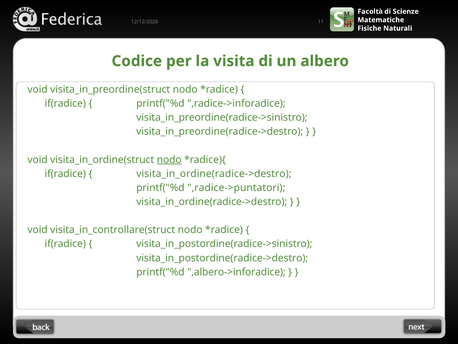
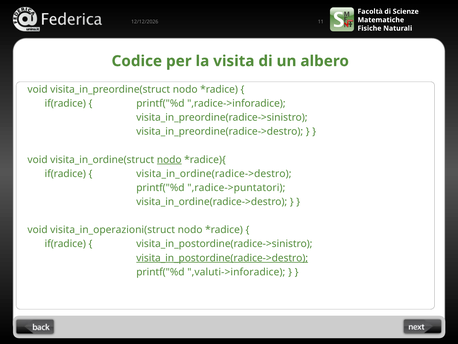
visita_in_controllare(struct: visita_in_controllare(struct -> visita_in_operazioni(struct (113, 230)
visita_in_postordine(radice->destro underline: none -> present (222, 258)
,albero->inforadice: ,albero->inforadice -> ,valuti->inforadice (236, 272)
